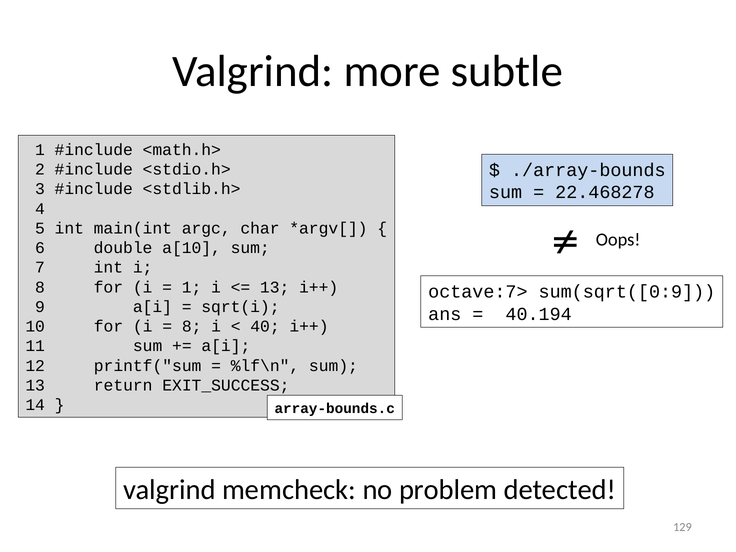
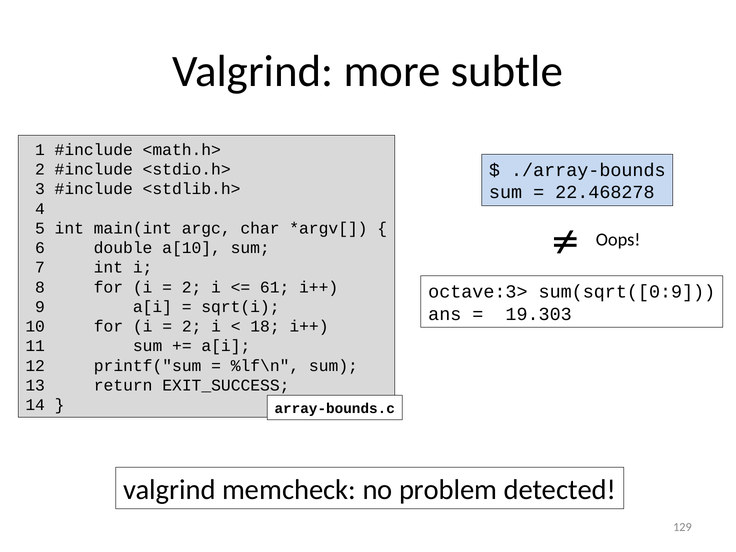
1: 1 -> 2 (192, 287)
13: 13 -> 61 (275, 287)
octave:7>: octave:7> -> octave:3> (478, 292)
40.194: 40.194 -> 19.303 (539, 314)
8: 8 -> 2 (192, 326)
40: 40 -> 18 (265, 326)
